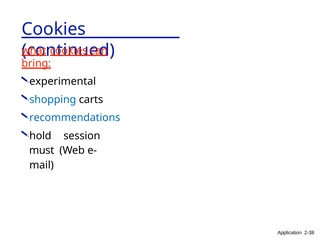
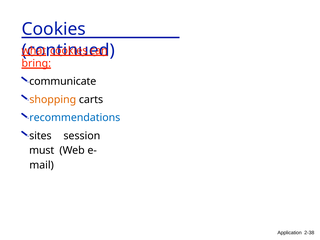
experimental: experimental -> communicate (63, 81)
shopping colour: blue -> orange (53, 100)
hold: hold -> sites (40, 136)
